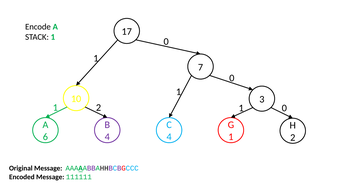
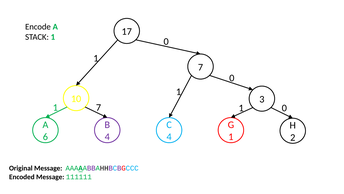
1 2: 2 -> 7 (99, 107)
